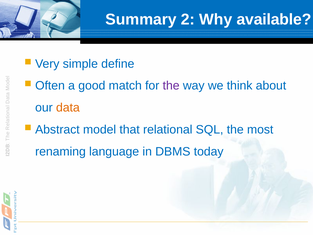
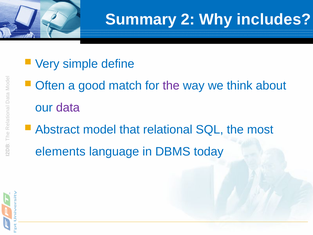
available: available -> includes (274, 19)
data colour: orange -> purple (68, 108)
renaming: renaming -> elements (60, 151)
